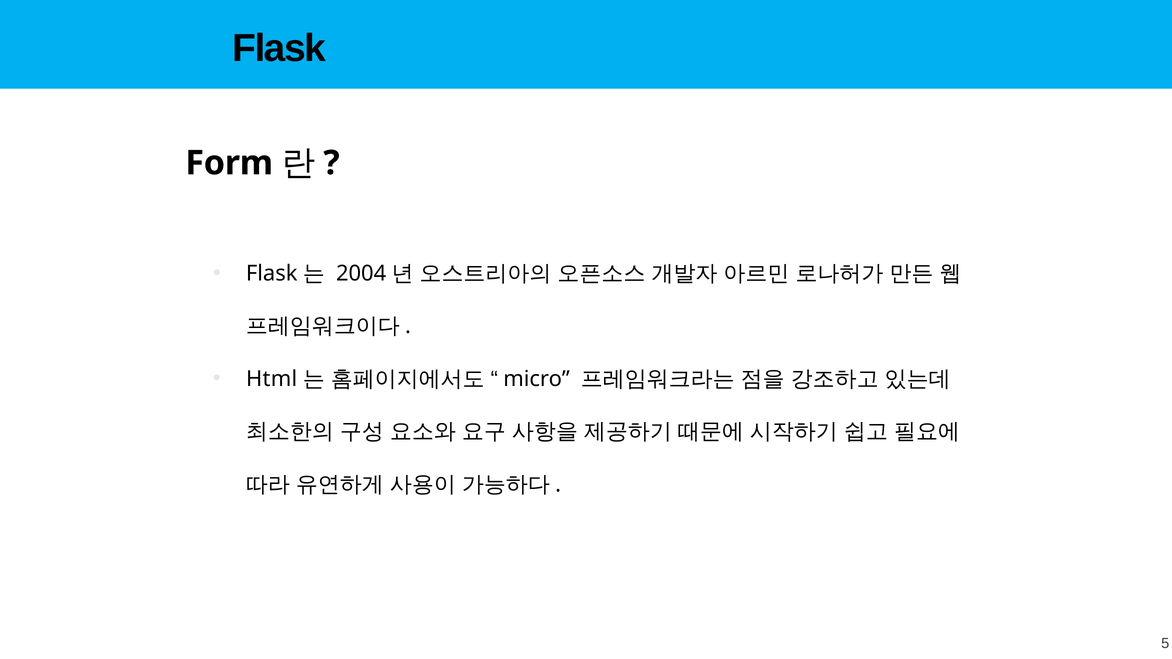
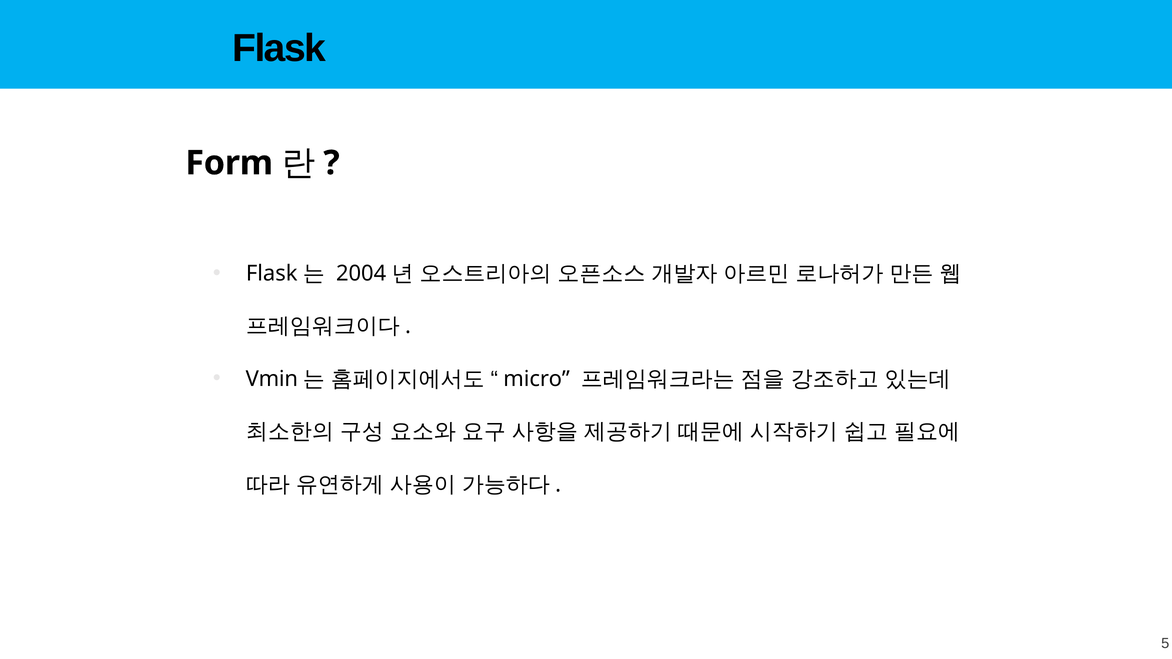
Html: Html -> Vmin (272, 379)
